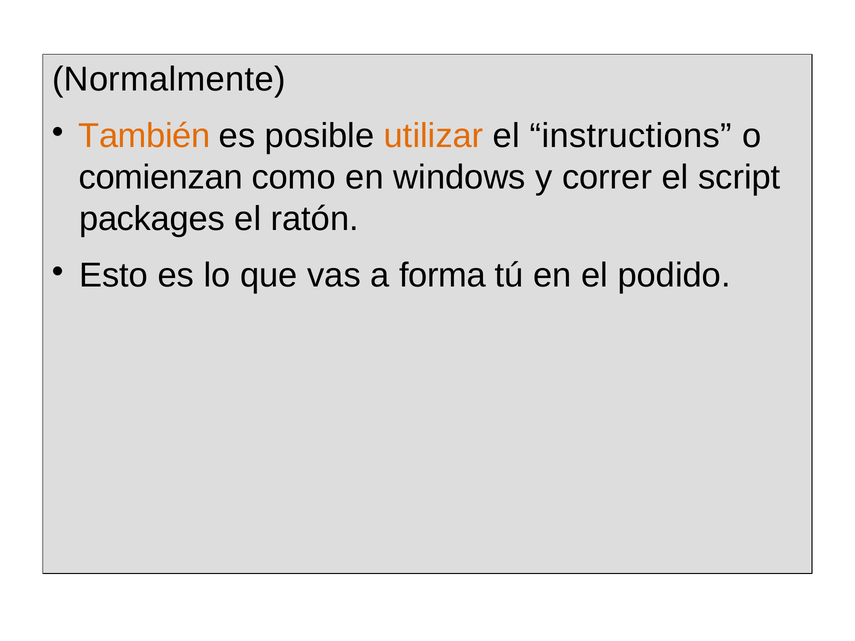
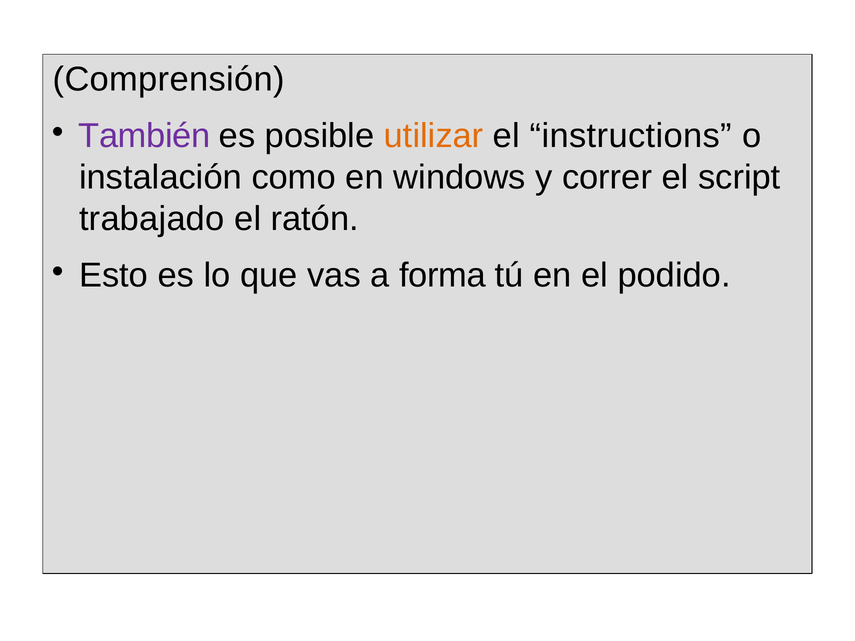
Normalmente: Normalmente -> Comprensión (169, 79)
También colour: orange -> purple (144, 136)
comienzan: comienzan -> instalación (161, 177)
packages: packages -> trabajado (152, 219)
